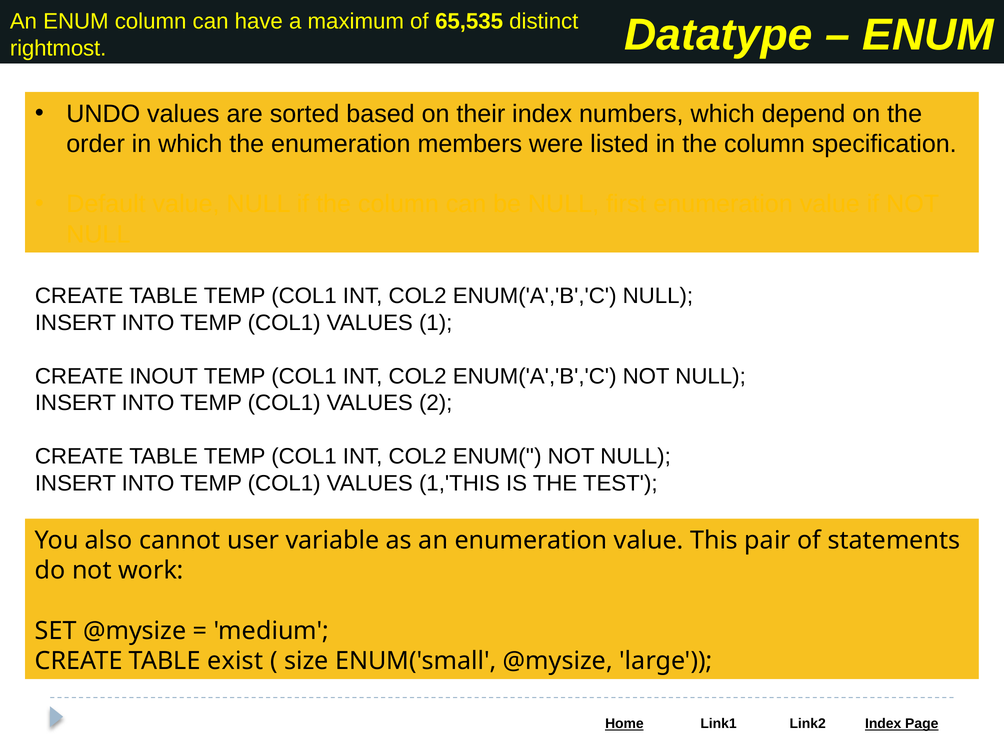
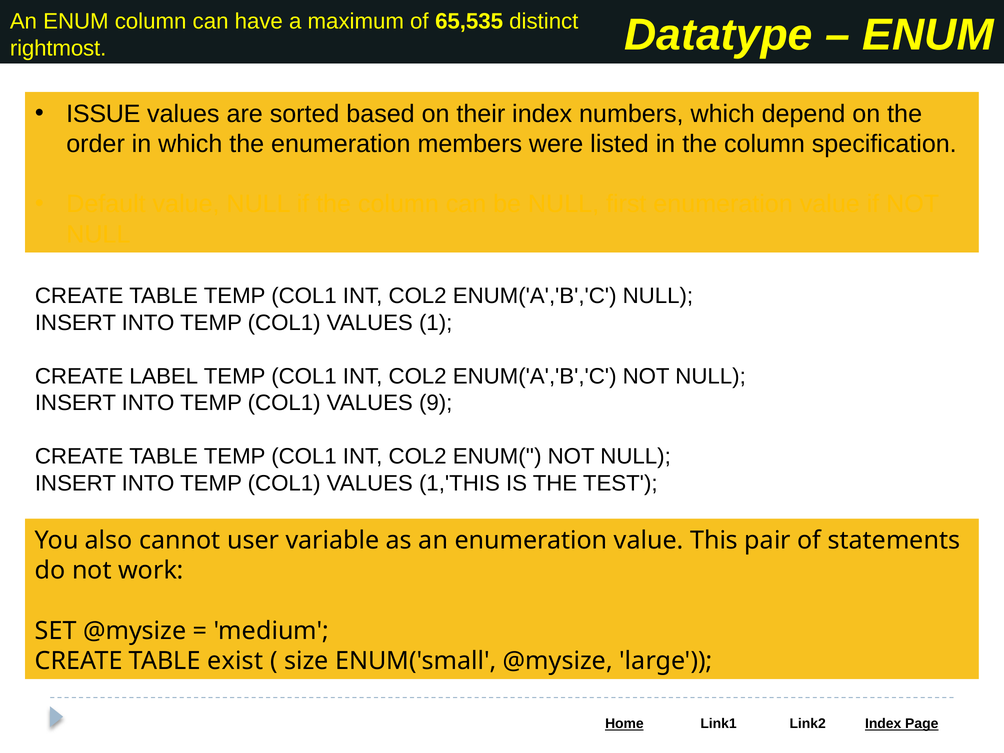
UNDO: UNDO -> ISSUE (103, 114)
INOUT: INOUT -> LABEL (164, 376)
2: 2 -> 9 (436, 403)
